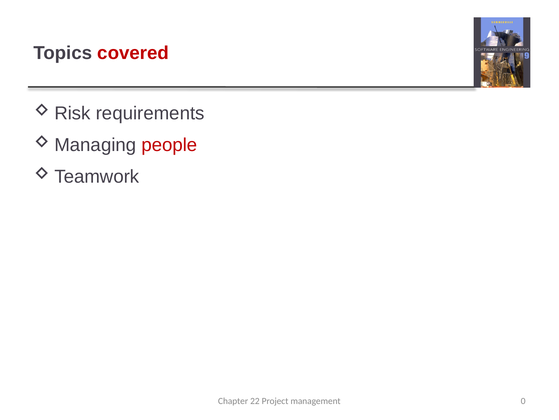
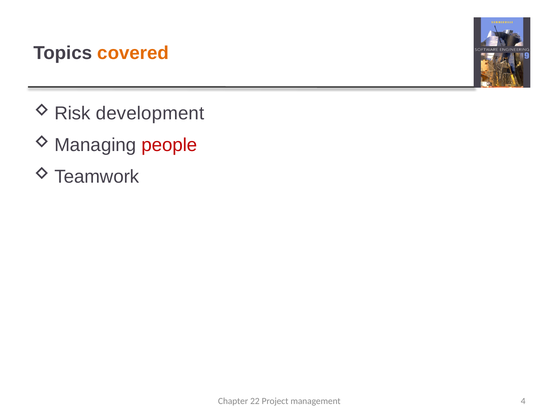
covered colour: red -> orange (133, 53)
requirements: requirements -> development (150, 113)
0: 0 -> 4 (523, 400)
